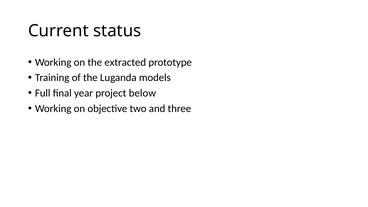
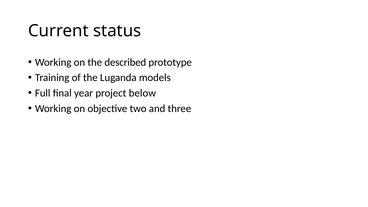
extracted: extracted -> described (125, 62)
